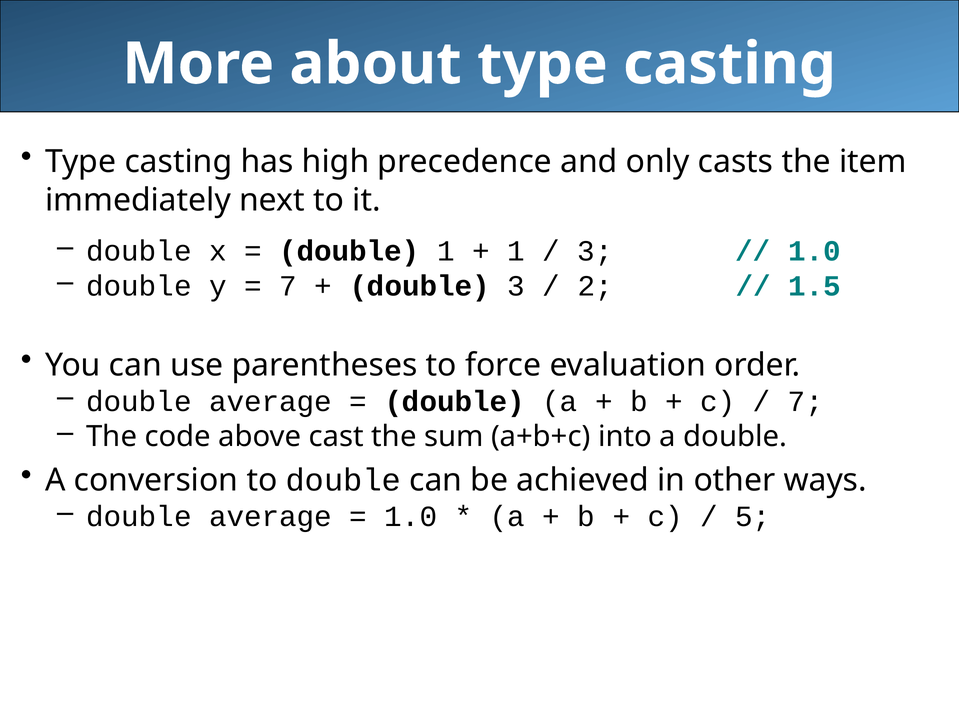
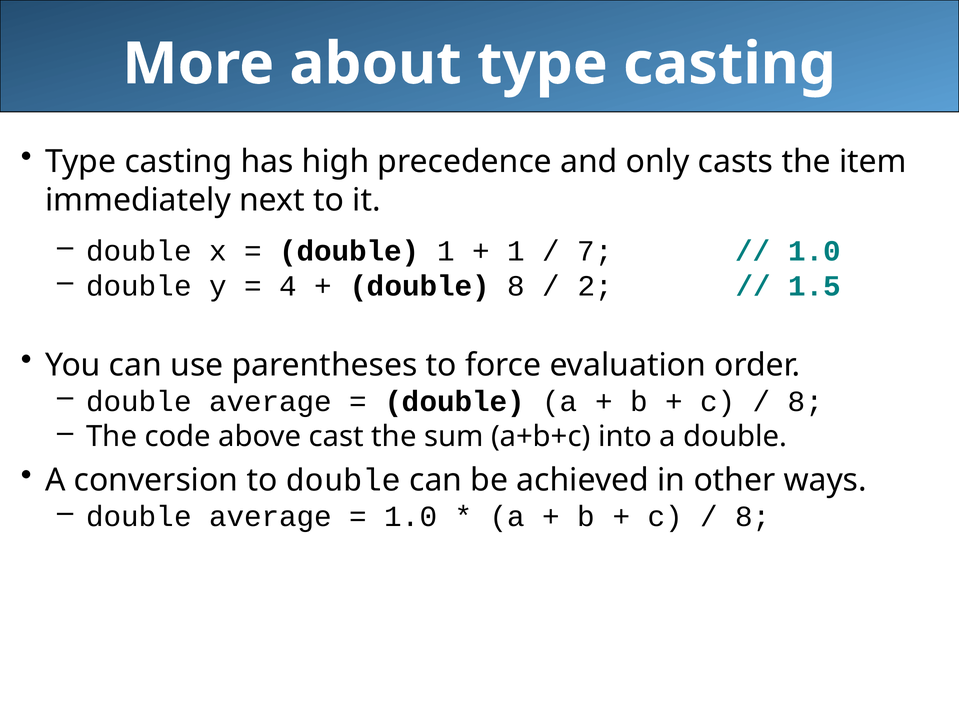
3: 3 -> 7 (595, 251)
7: 7 -> 4 (288, 286)
double 3: 3 -> 8 (516, 286)
7: 7 -> 8 (806, 402)
5: 5 -> 8 (753, 517)
